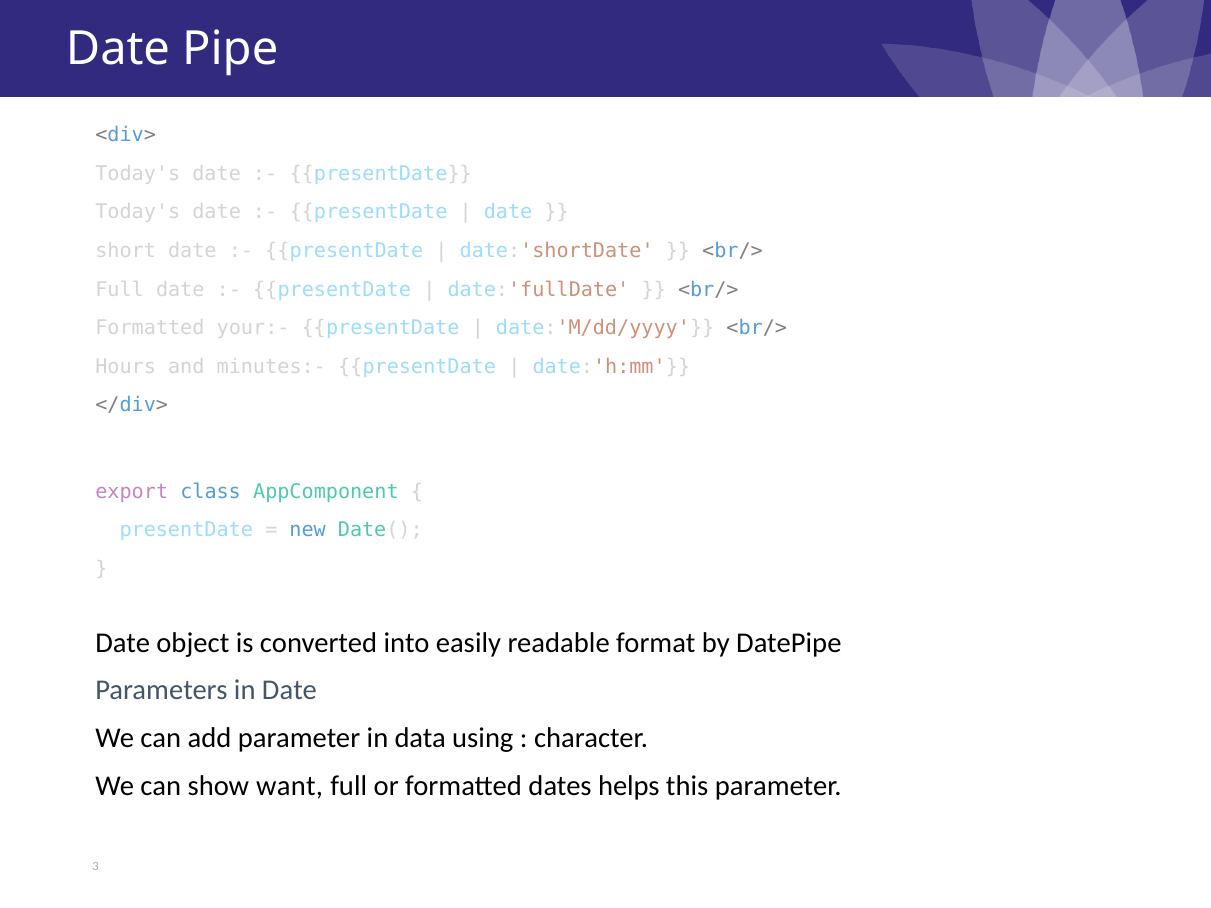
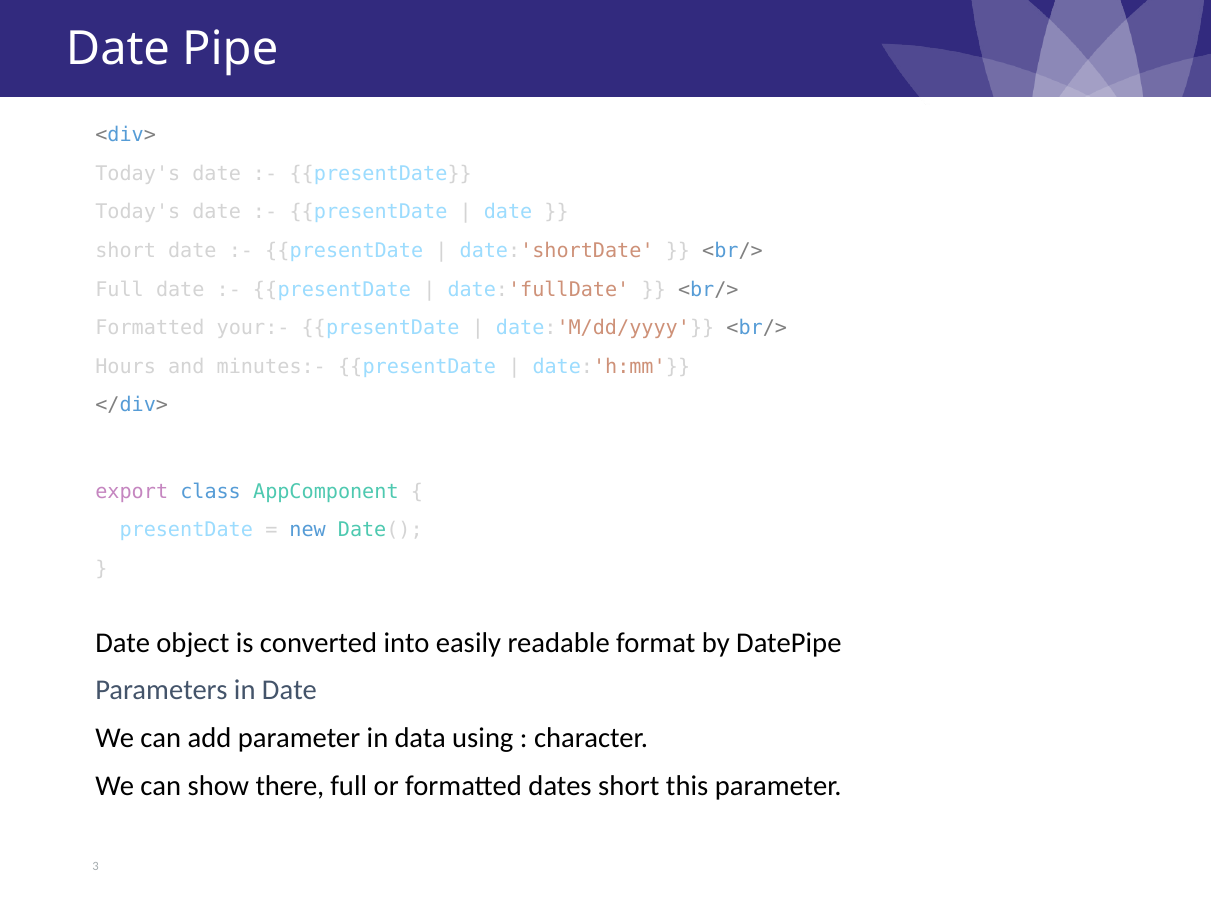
want: want -> there (290, 786)
dates helps: helps -> short (629, 786)
